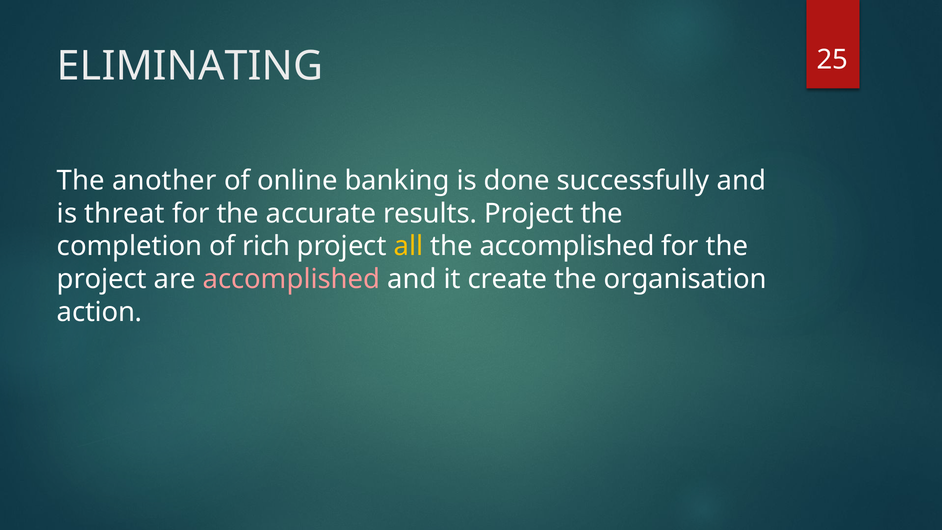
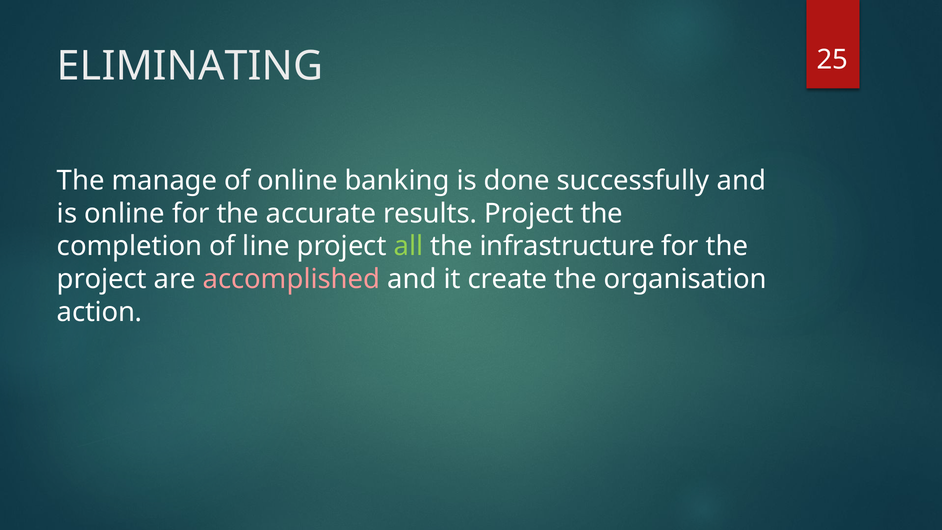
another: another -> manage (164, 181)
is threat: threat -> online (125, 213)
rich: rich -> line (266, 246)
all colour: yellow -> light green (408, 246)
the accomplished: accomplished -> infrastructure (567, 246)
